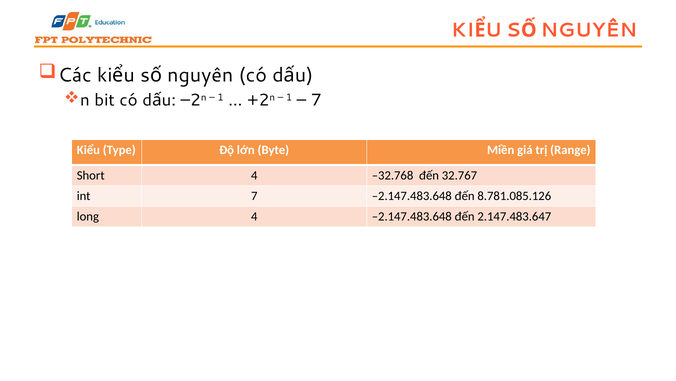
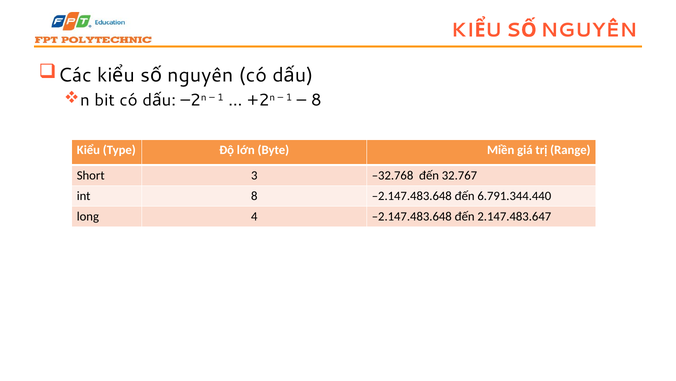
7: 7 -> 8 (316, 100)
Short 4: 4 -> 3 (254, 175)
int 7: 7 -> 8 (254, 196)
8.781.085.126: 8.781.085.126 -> 6.791.344.440 (514, 196)
